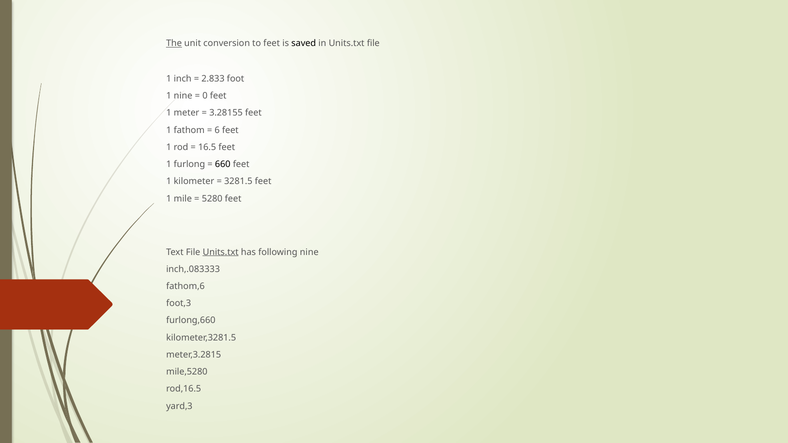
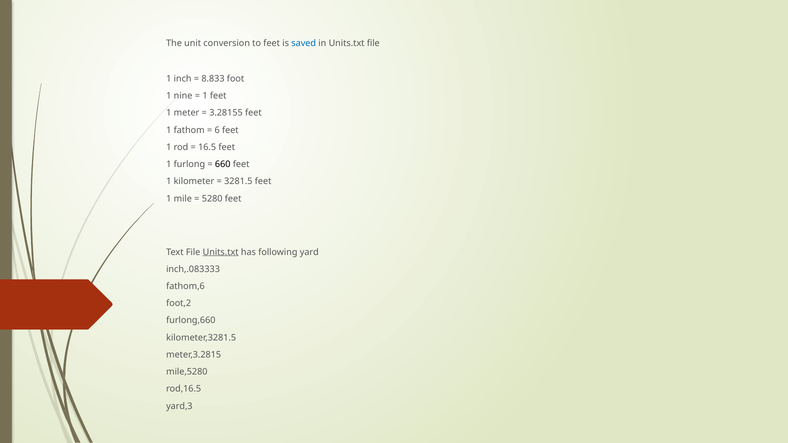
The underline: present -> none (174, 43)
saved colour: black -> blue (304, 43)
2.833: 2.833 -> 8.833 (213, 79)
0: 0 -> 1 (205, 96)
following nine: nine -> yard (309, 252)
foot,3: foot,3 -> foot,2 (179, 304)
